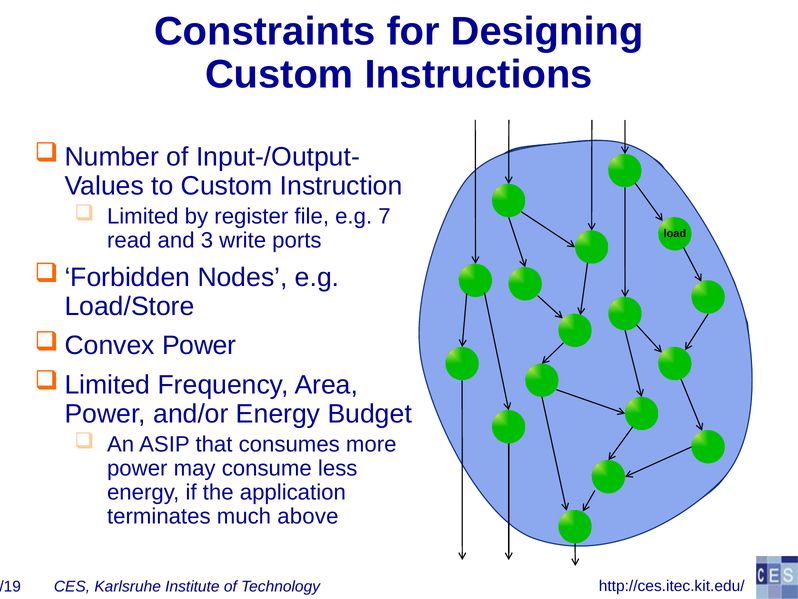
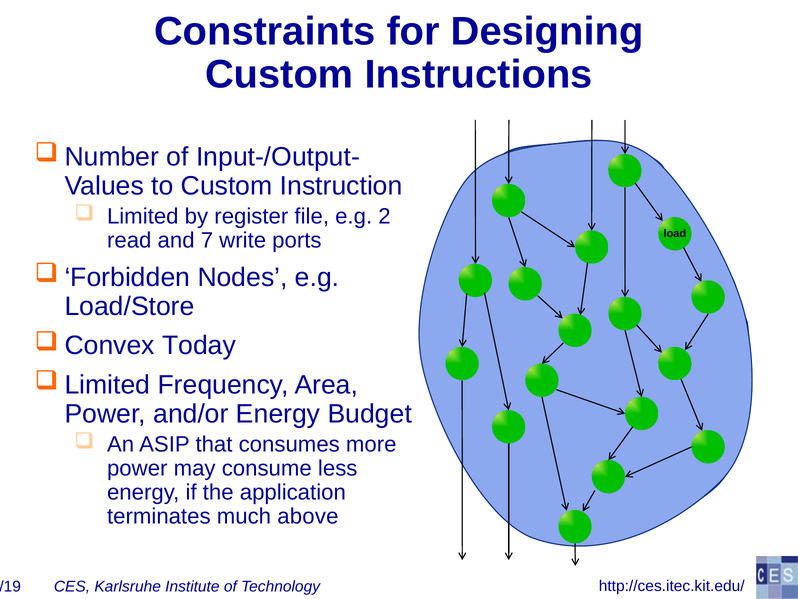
7: 7 -> 2 (384, 216)
3: 3 -> 7 (207, 240)
Power: Power -> Today (199, 345)
